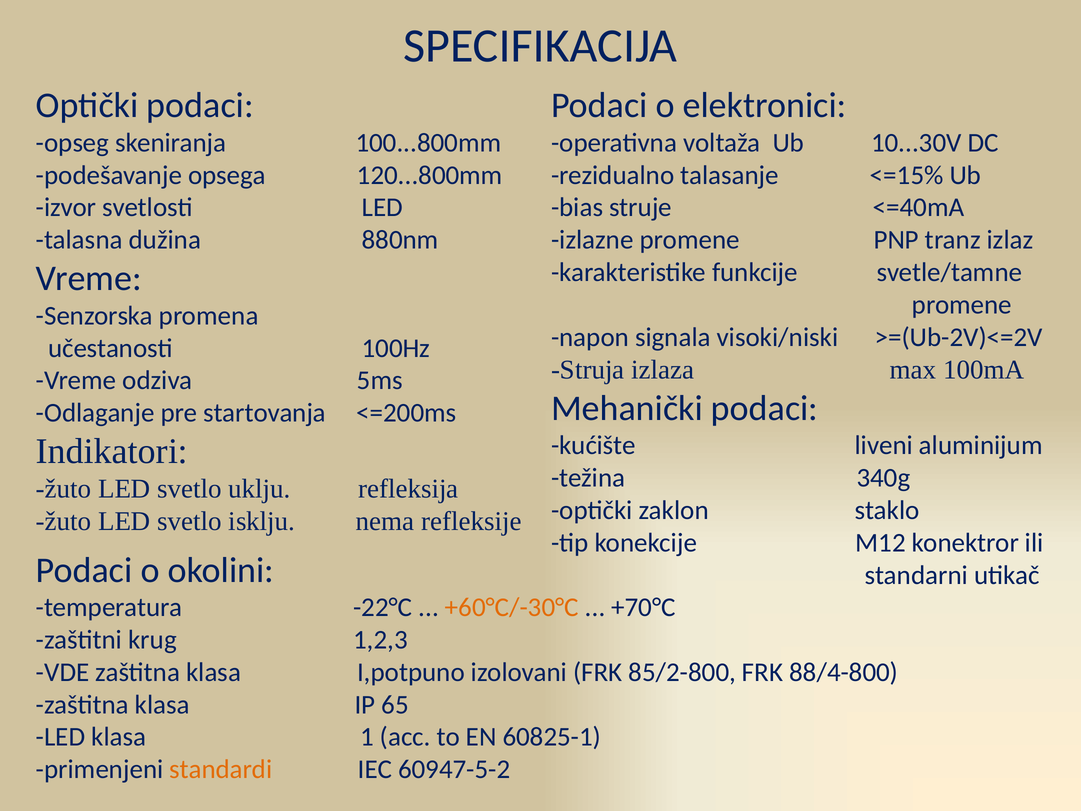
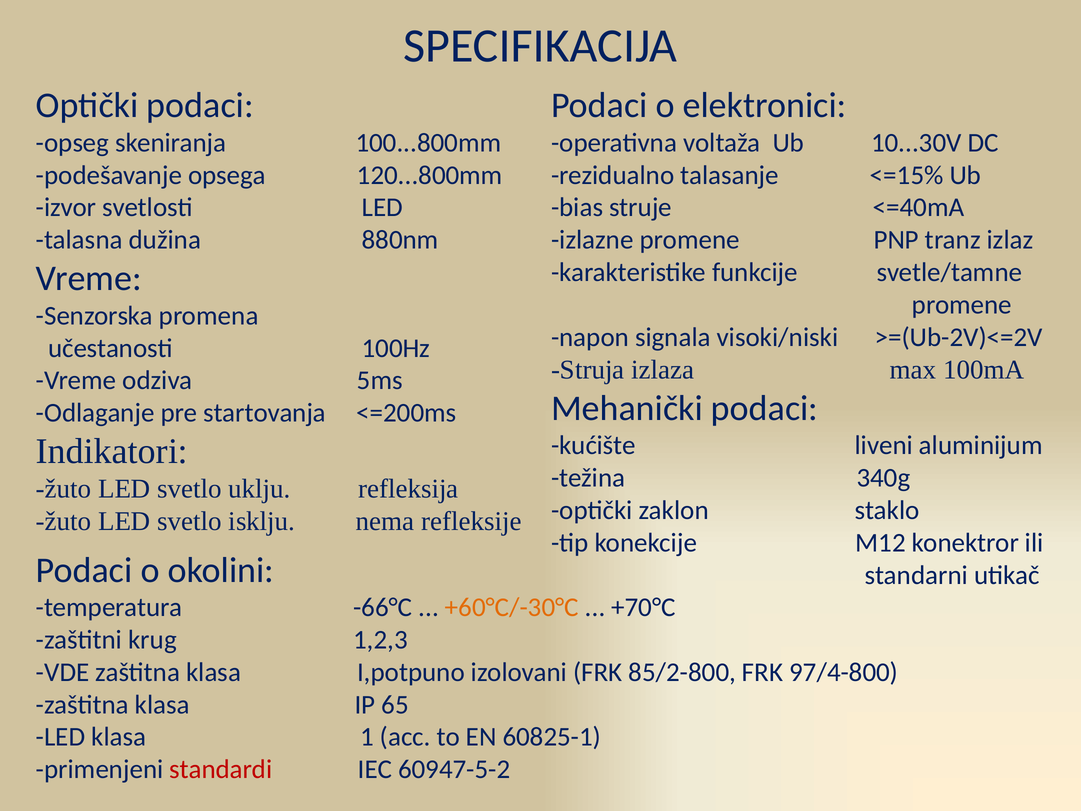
-22°C: -22°C -> -66°C (383, 607)
88/4-800: 88/4-800 -> 97/4-800 (844, 672)
standardi colour: orange -> red (221, 769)
